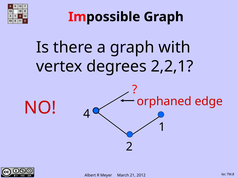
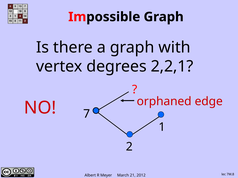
4: 4 -> 7 (87, 114)
